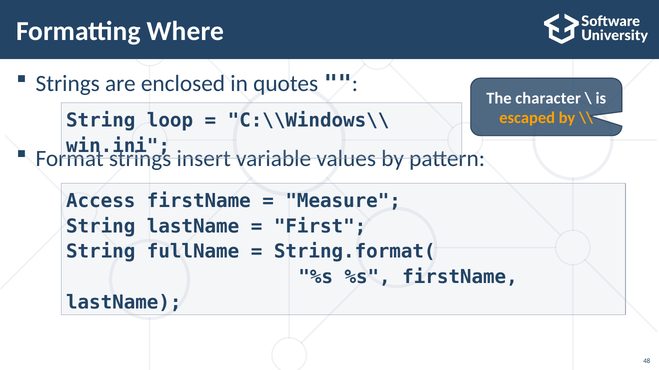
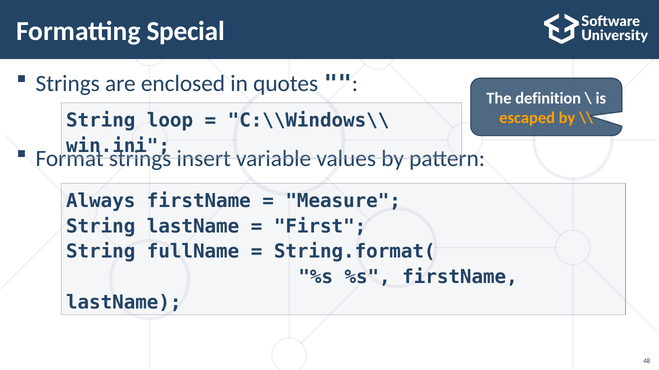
Where: Where -> Special (186, 31)
character: character -> definition (548, 98)
Access: Access -> Always (101, 201)
